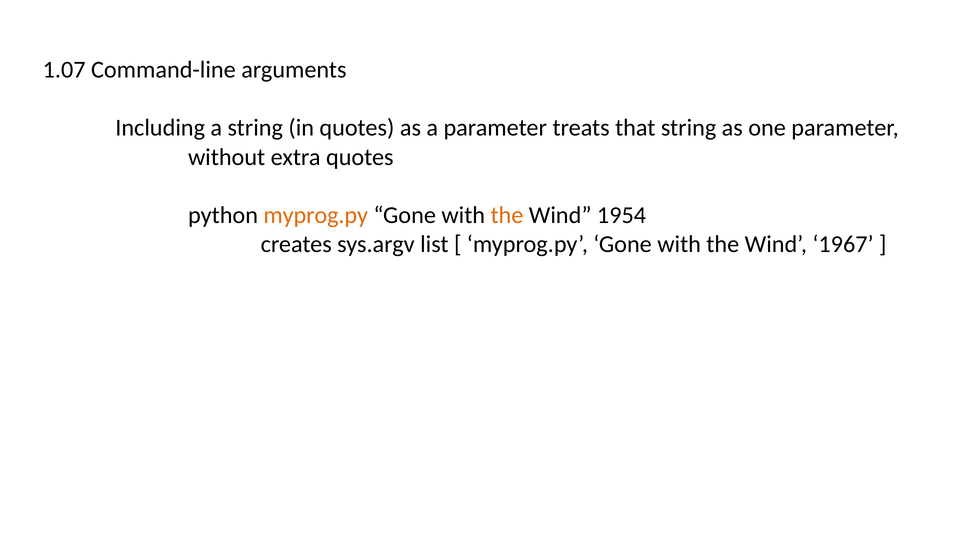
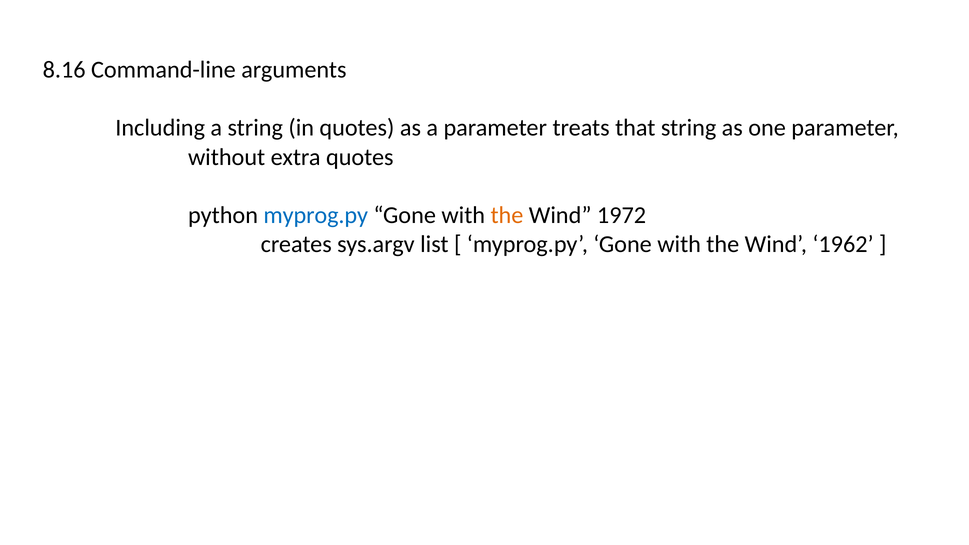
1.07: 1.07 -> 8.16 (64, 70)
myprog.py colour: orange -> blue (316, 215)
1954: 1954 -> 1972 (622, 215)
1967: 1967 -> 1962 (843, 244)
